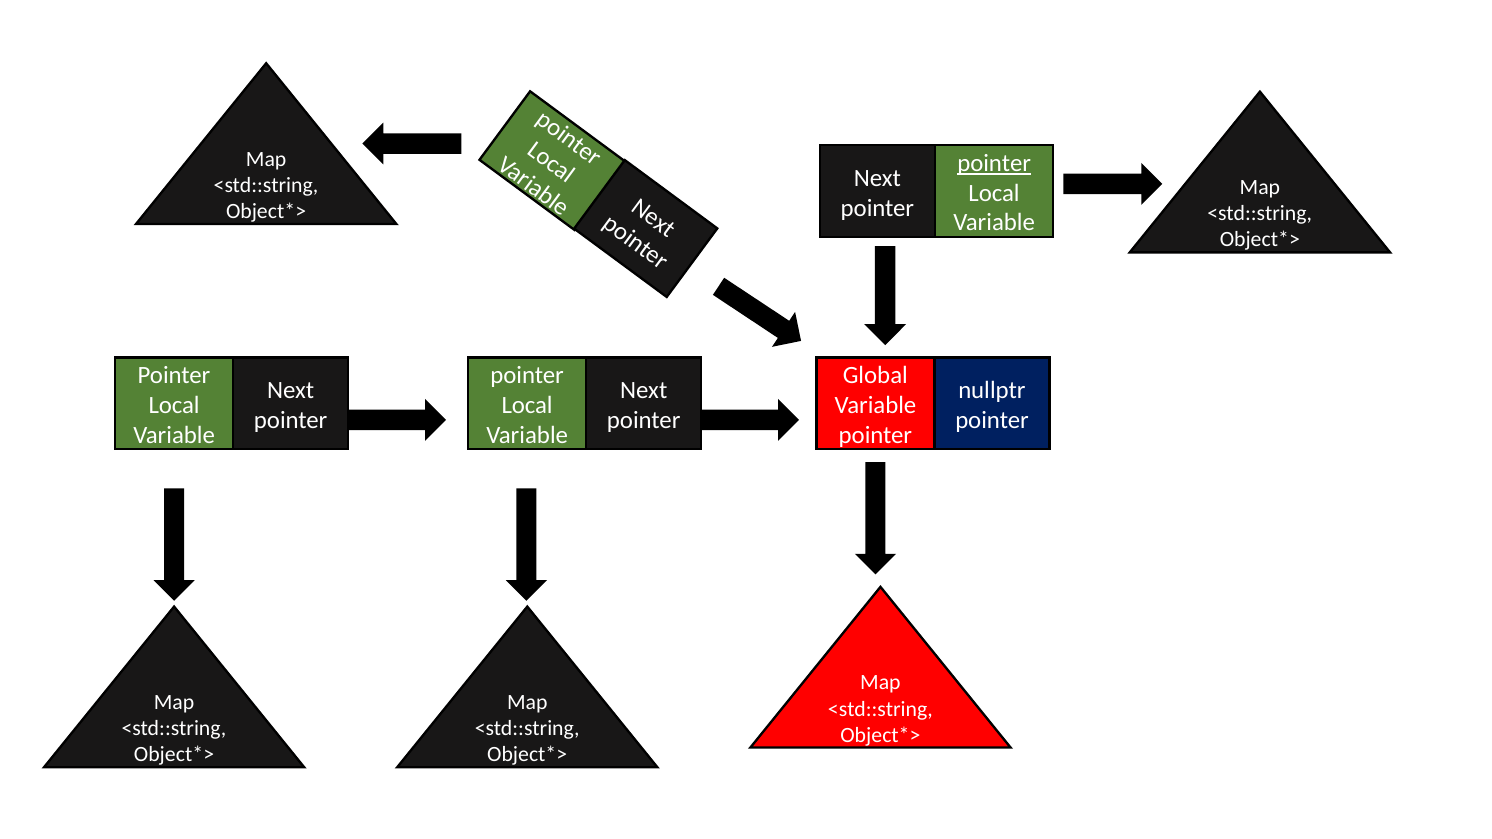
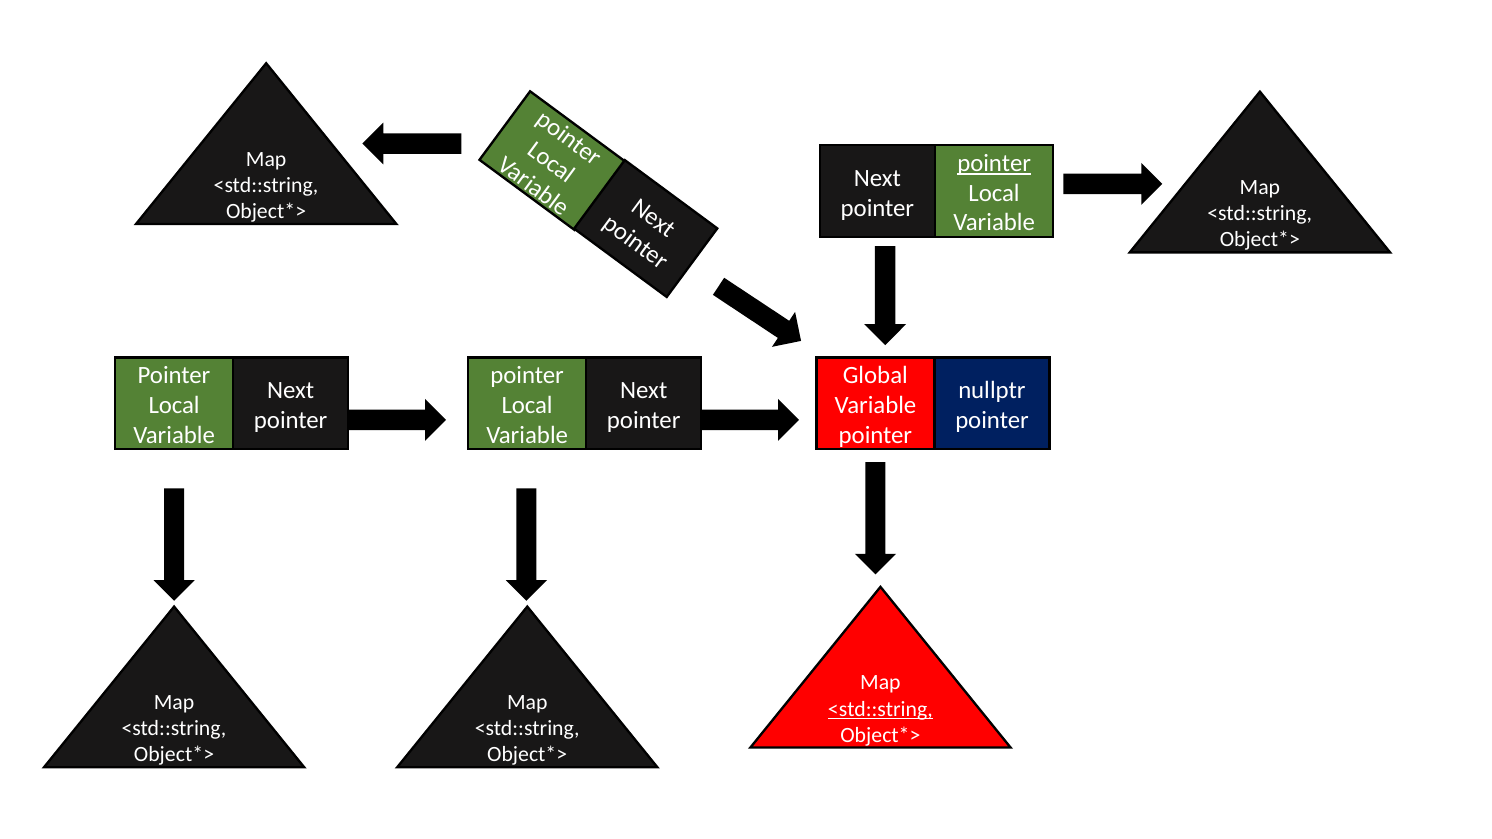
<std::string underline: none -> present (880, 709)
